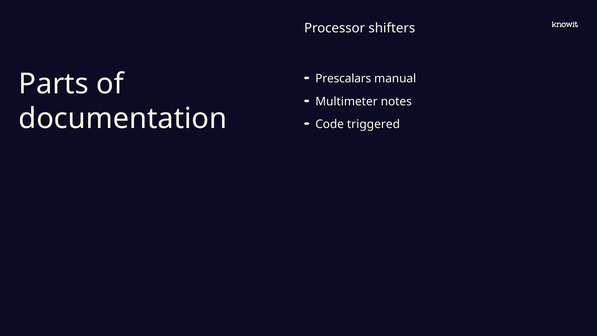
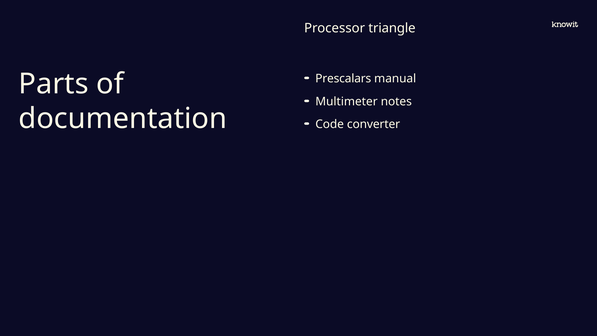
shifters: shifters -> triangle (392, 28)
triggered: triggered -> converter (374, 124)
